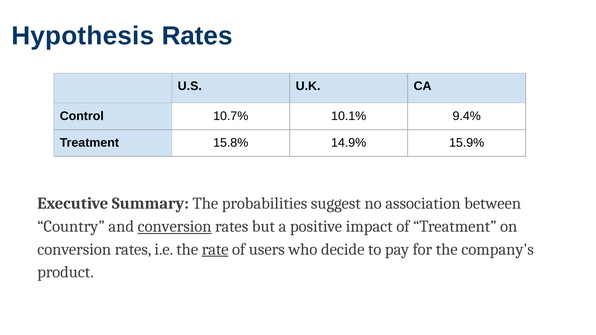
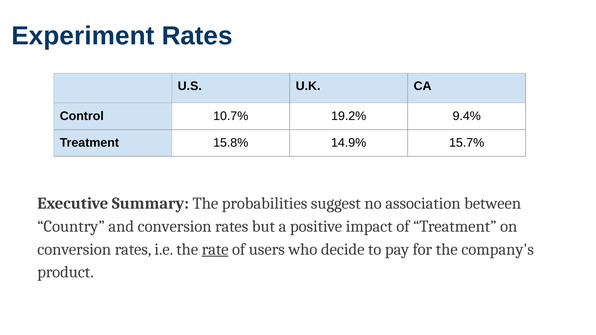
Hypothesis: Hypothesis -> Experiment (83, 36)
10.1%: 10.1% -> 19.2% (349, 116)
15.9%: 15.9% -> 15.7% (467, 143)
conversion underline: present -> none (175, 227)
